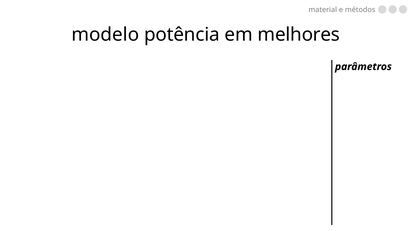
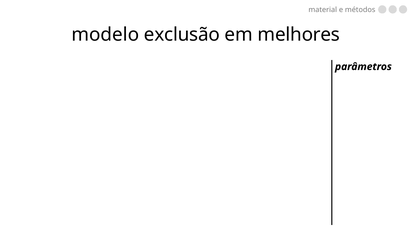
potência: potência -> exclusão (182, 35)
